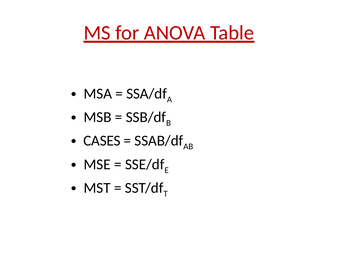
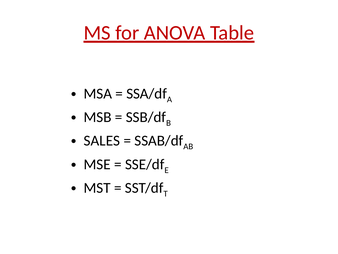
CASES: CASES -> SALES (102, 140)
